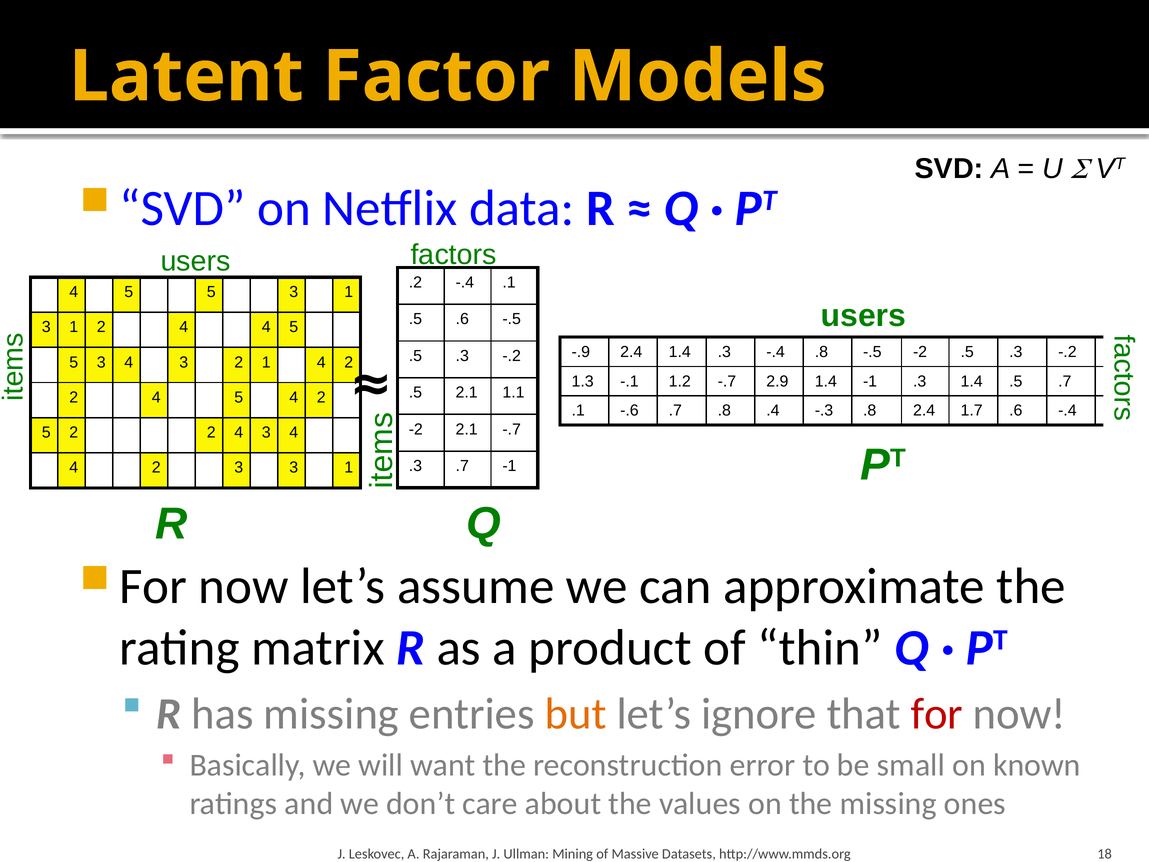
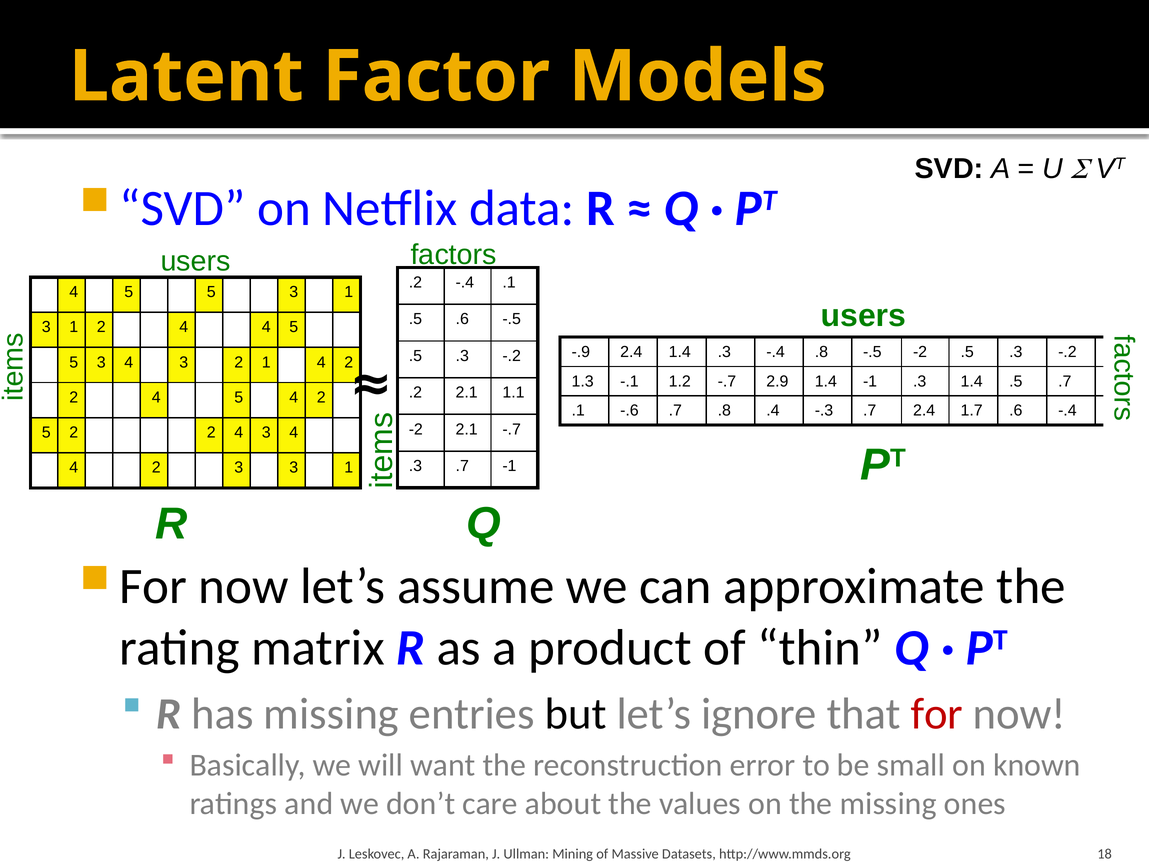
.5: .5 -> .2 (415, 392)
-.3 .8: .8 -> .7 (870, 411)
but colour: orange -> black (576, 714)
